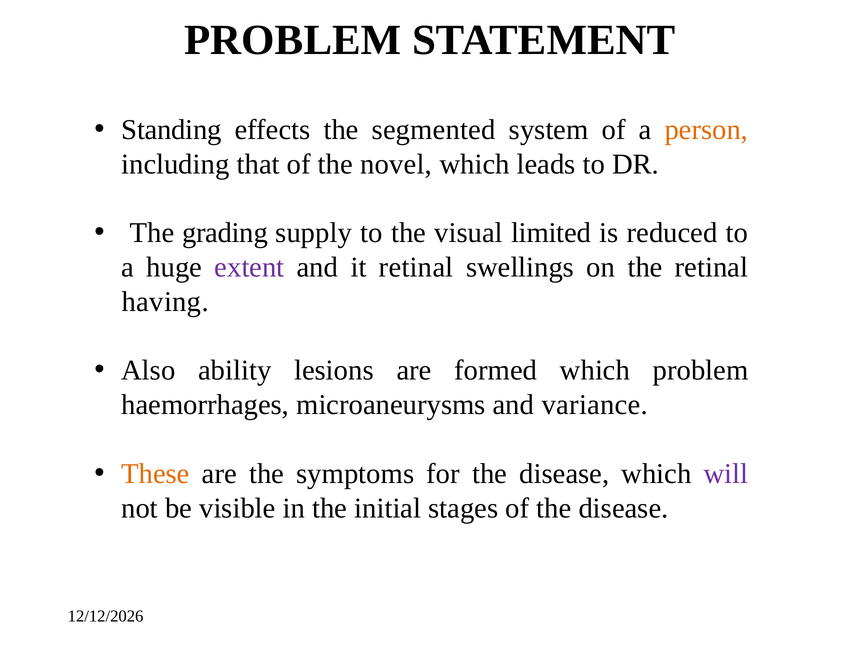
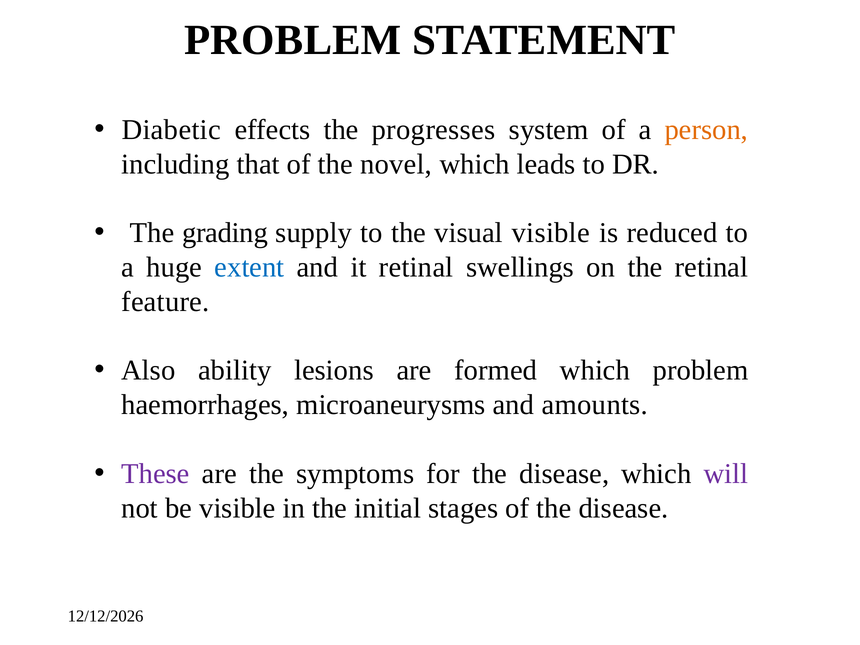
Standing: Standing -> Diabetic (171, 130)
segmented: segmented -> progresses (434, 130)
visual limited: limited -> visible (551, 233)
extent colour: purple -> blue (249, 267)
having: having -> feature (165, 302)
variance: variance -> amounts (595, 405)
These colour: orange -> purple (155, 474)
